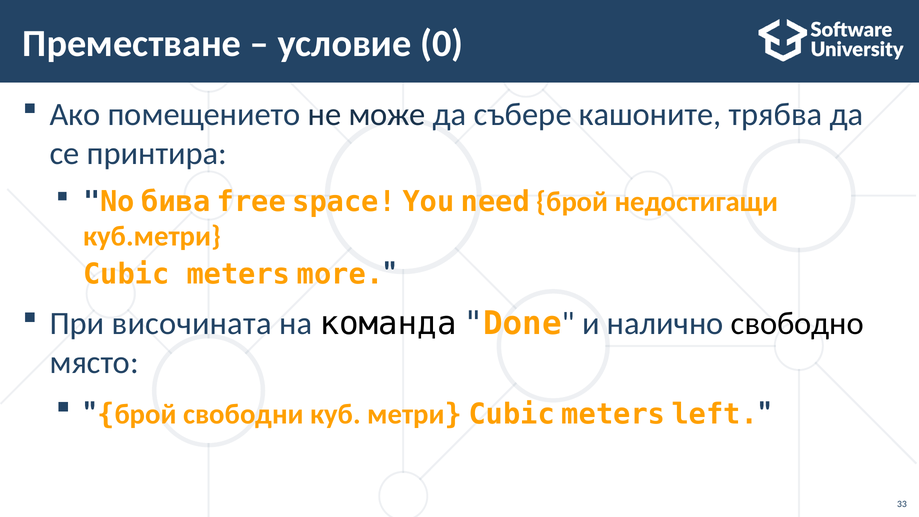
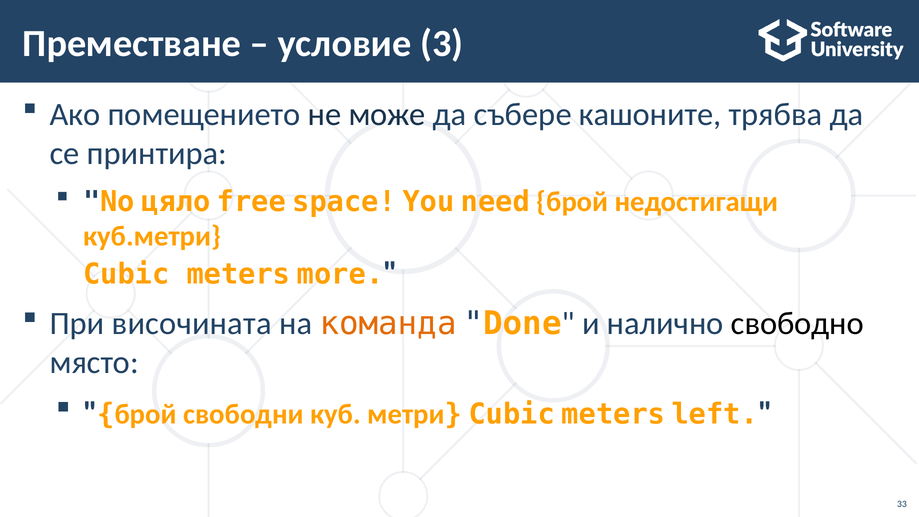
0: 0 -> 3 (442, 44)
бива: бива -> цяло (176, 202)
команда colour: black -> orange (388, 324)
